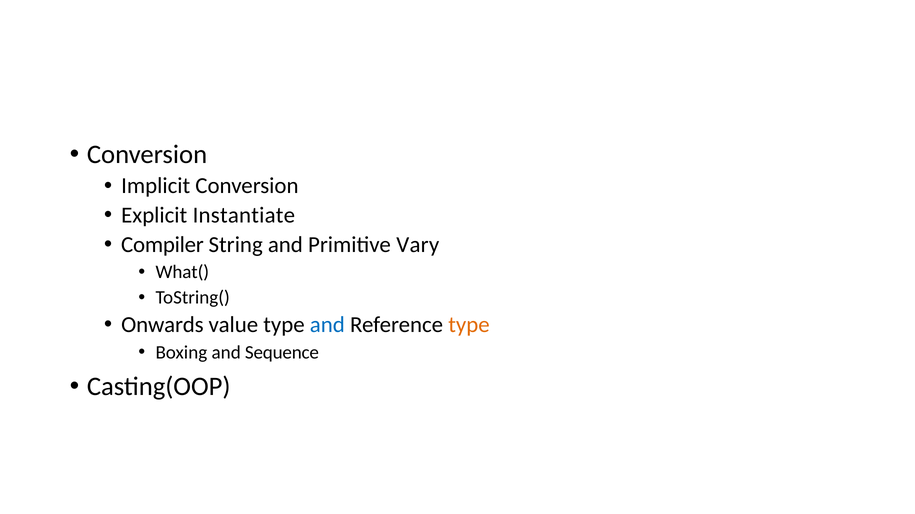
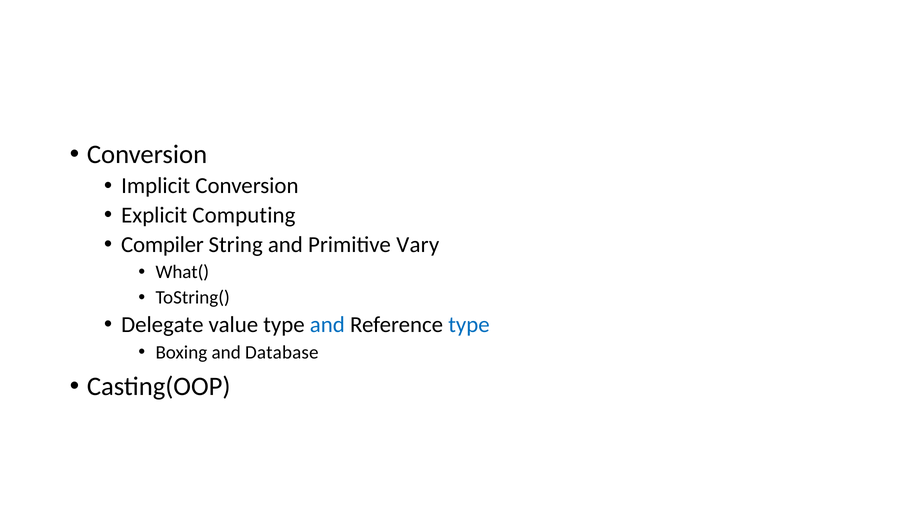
Instantiate: Instantiate -> Computing (244, 216)
Onwards: Onwards -> Delegate (162, 325)
type colour: orange -> blue (469, 325)
Sequence: Sequence -> Database (282, 353)
